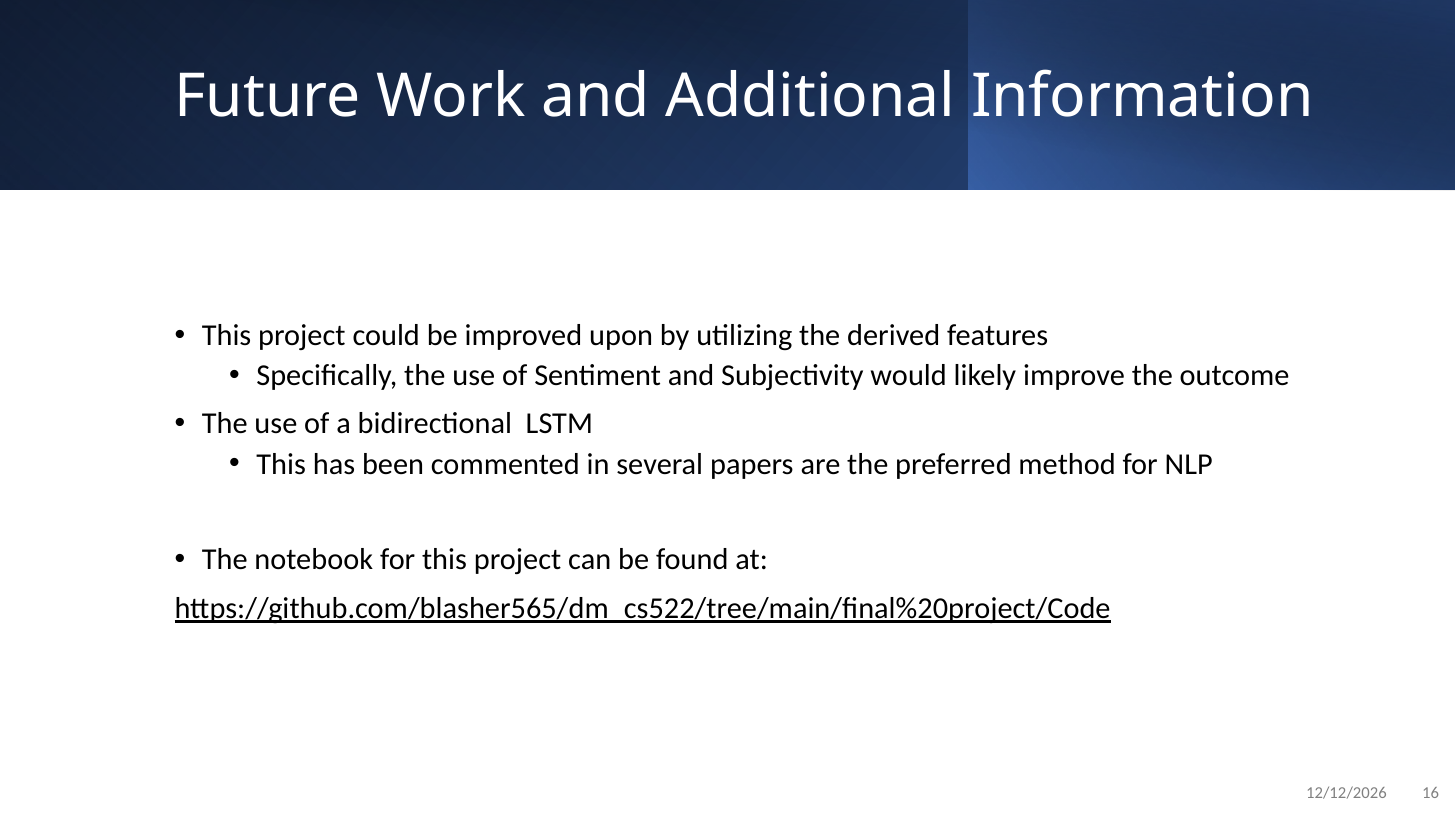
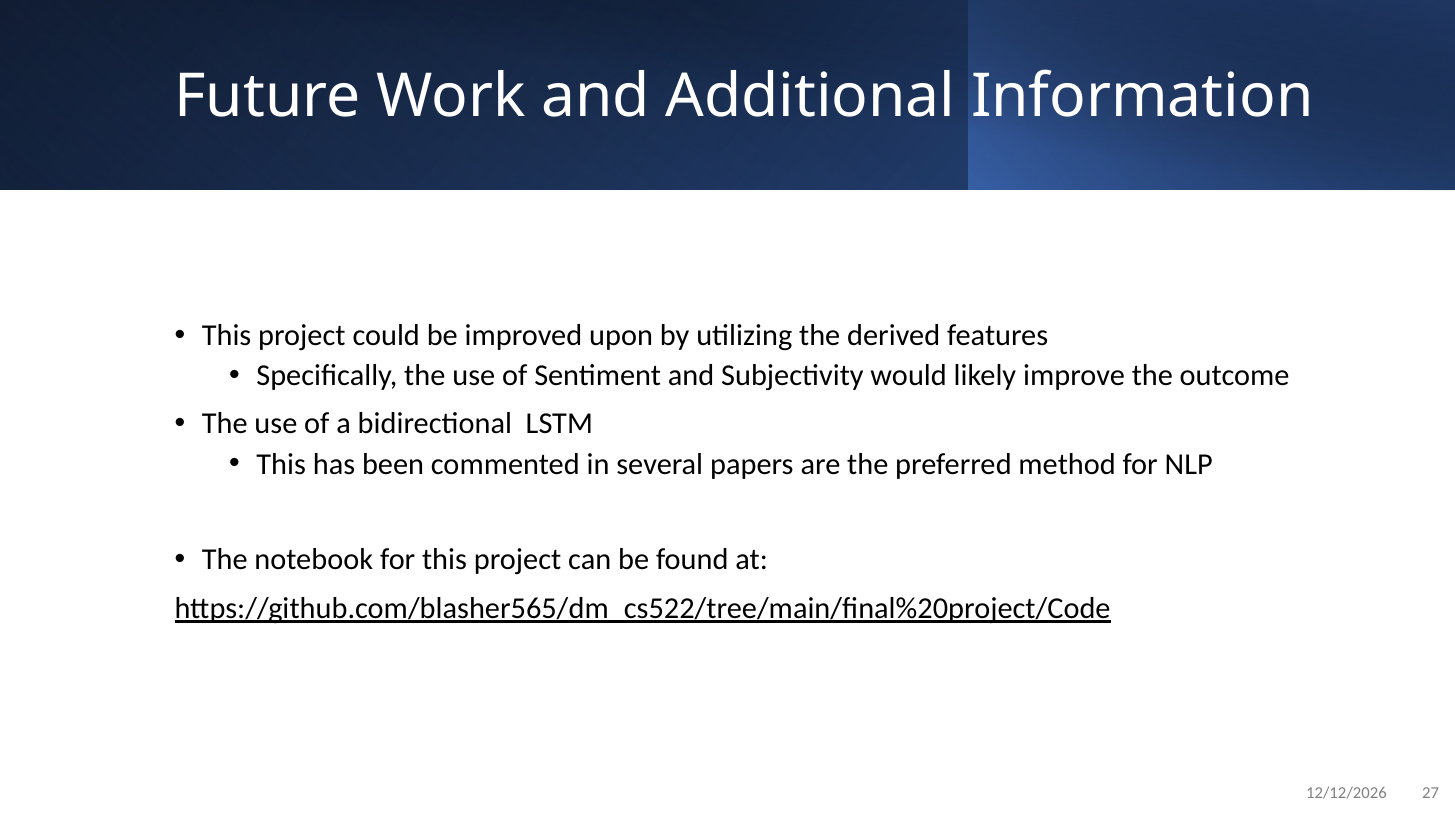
16: 16 -> 27 (1431, 793)
